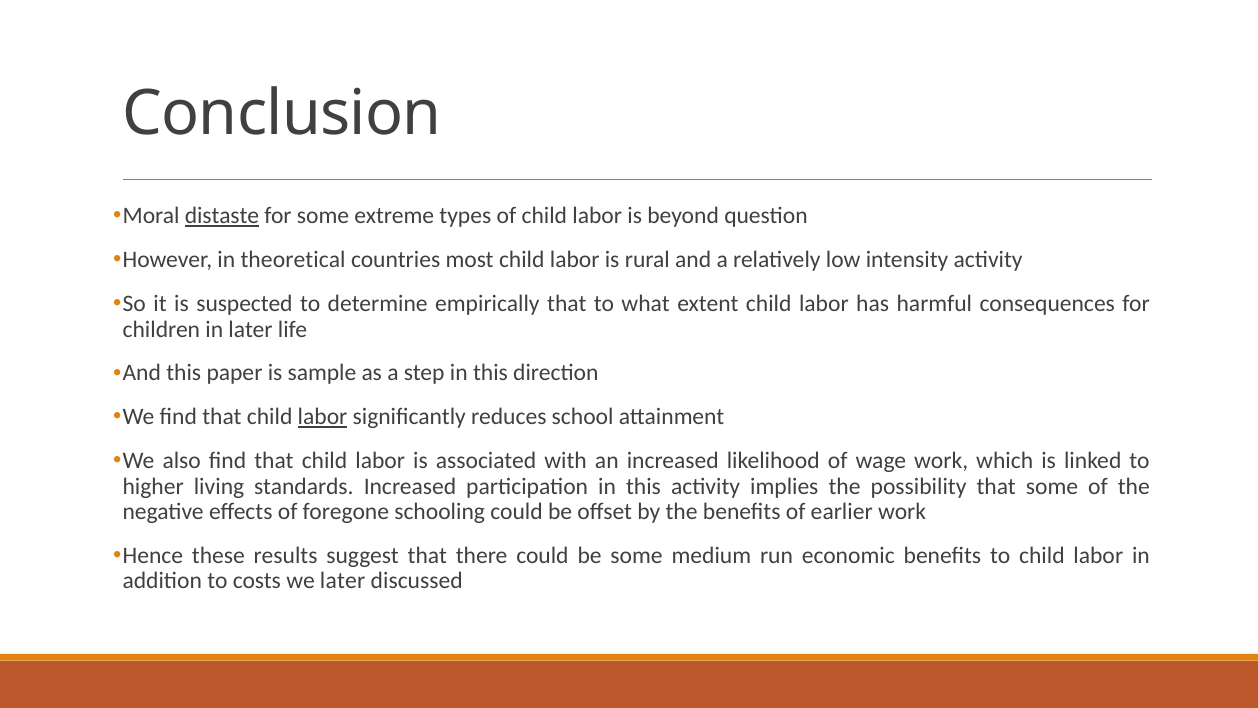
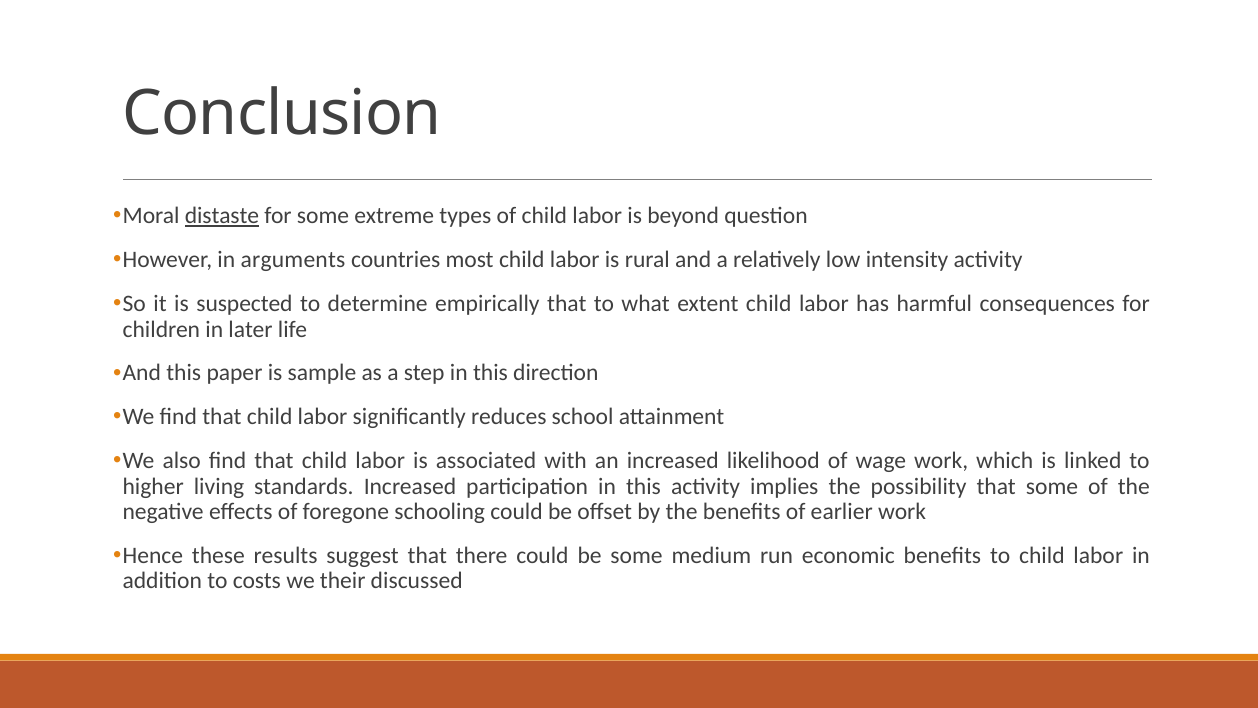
theoretical: theoretical -> arguments (293, 260)
labor underline: present -> none (323, 417)
we later: later -> their (343, 581)
